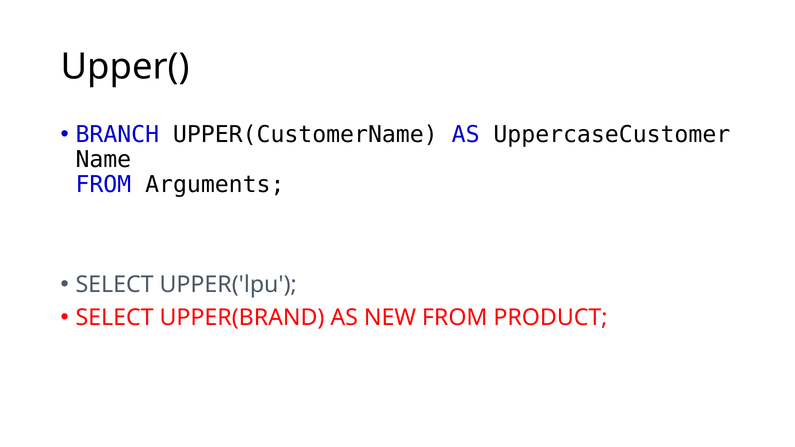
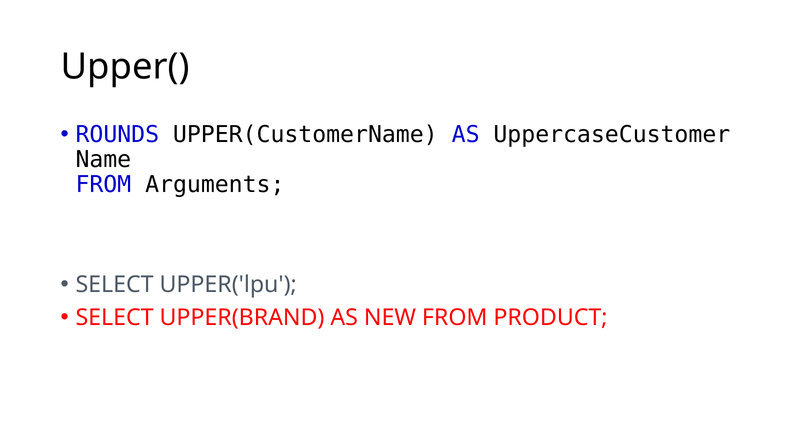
BRANCH: BRANCH -> ROUNDS (117, 134)
